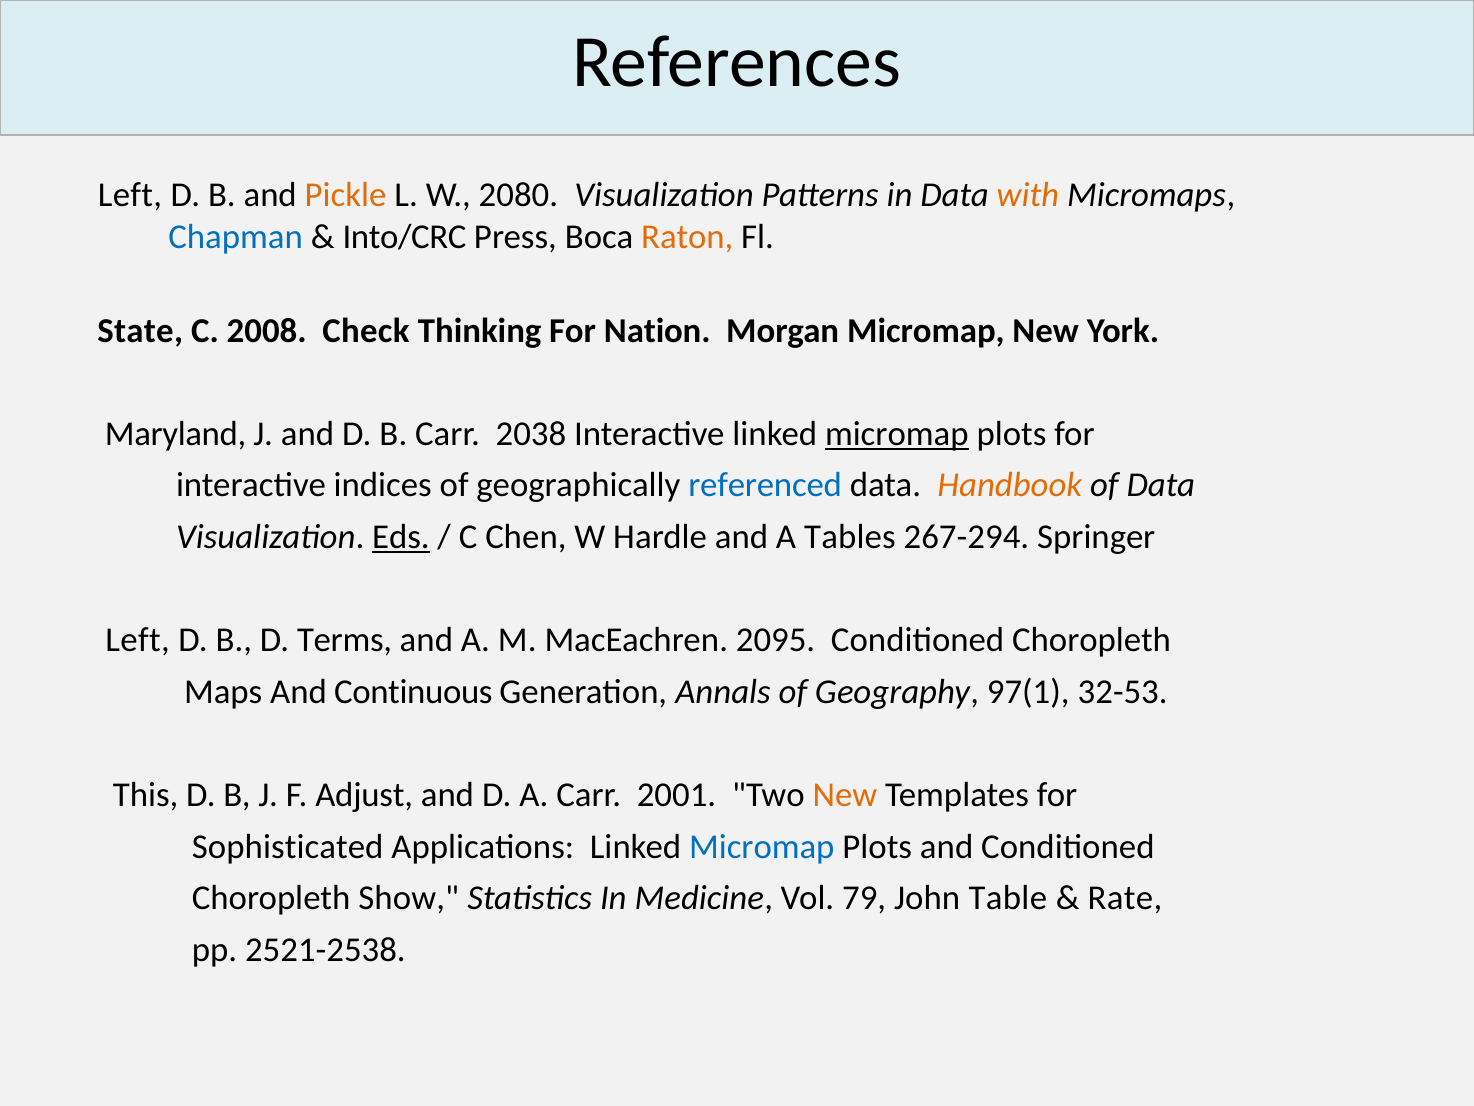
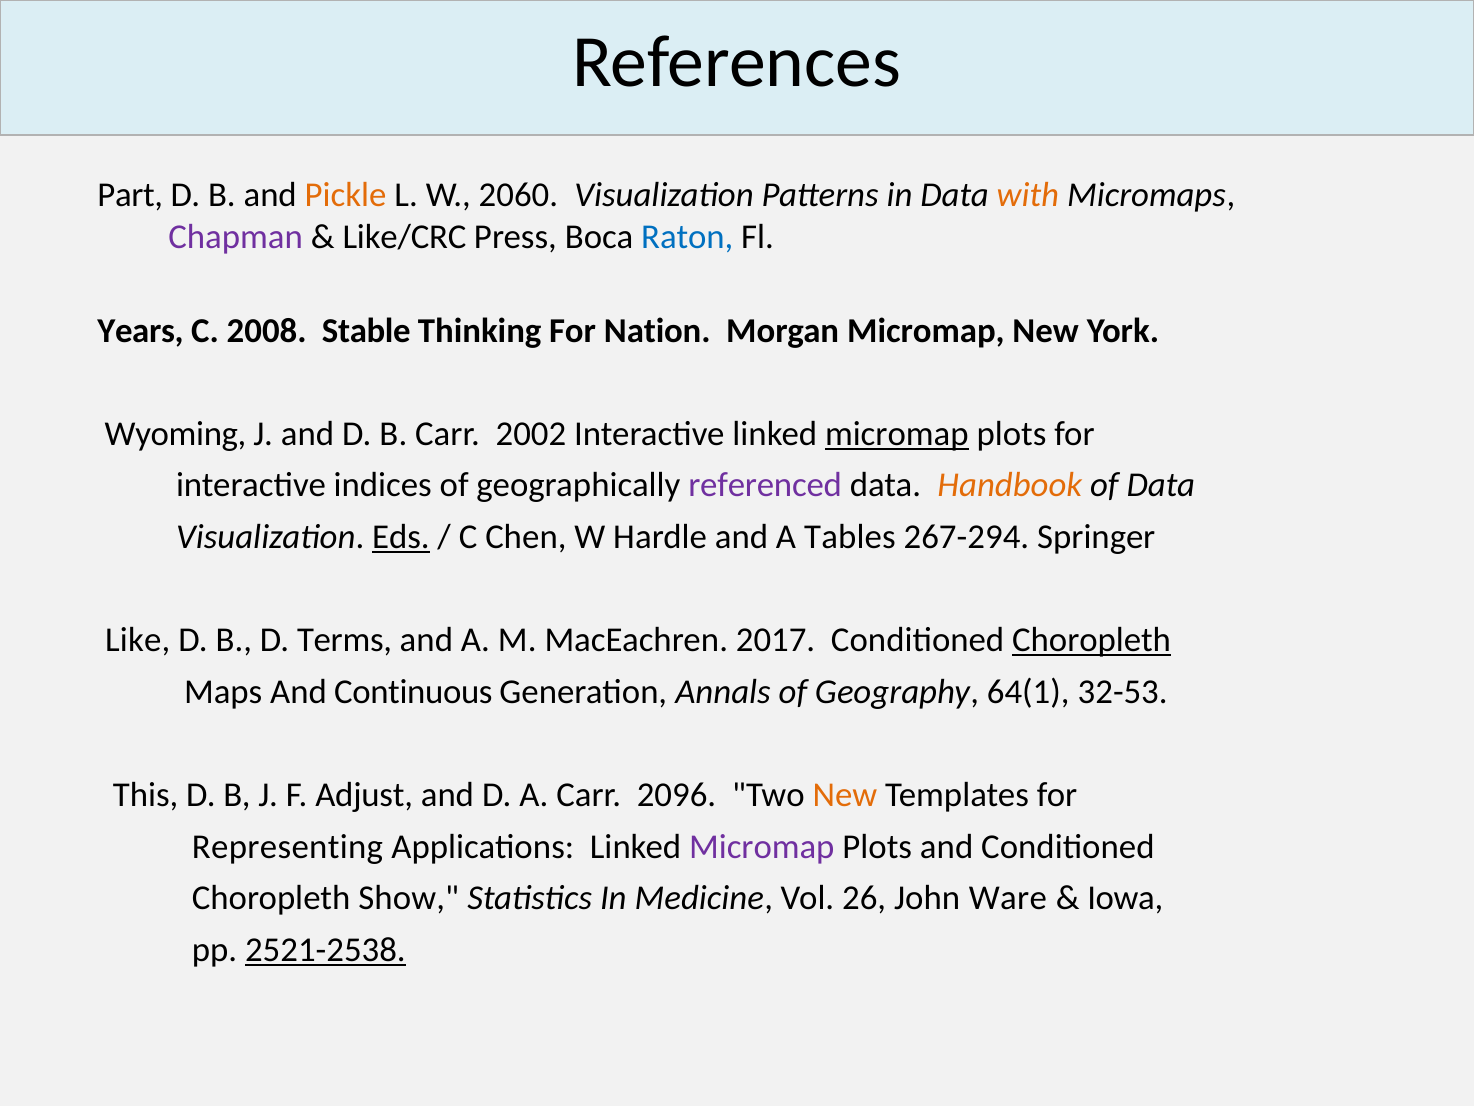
Left: Left -> Part (130, 195)
2080: 2080 -> 2060 (518, 195)
Chapman colour: blue -> purple (236, 237)
Into/CRC: Into/CRC -> Like/CRC (404, 237)
Raton colour: orange -> blue (687, 237)
State: State -> Years (140, 330)
Check: Check -> Stable (366, 330)
Maryland: Maryland -> Wyoming (176, 434)
2038: 2038 -> 2002 (531, 434)
referenced colour: blue -> purple (765, 485)
Left: Left -> Like (138, 640)
2095: 2095 -> 2017 (776, 640)
Choropleth underline: none -> present (1092, 640)
97(1: 97(1 -> 64(1 (1028, 692)
2001: 2001 -> 2096 (677, 795)
Sophisticated: Sophisticated -> Representing (288, 846)
Micromap colour: blue -> purple (762, 846)
79: 79 -> 26 (864, 898)
Table: Table -> Ware (1008, 898)
Rate: Rate -> Iowa (1125, 898)
2521-2538 underline: none -> present (325, 950)
